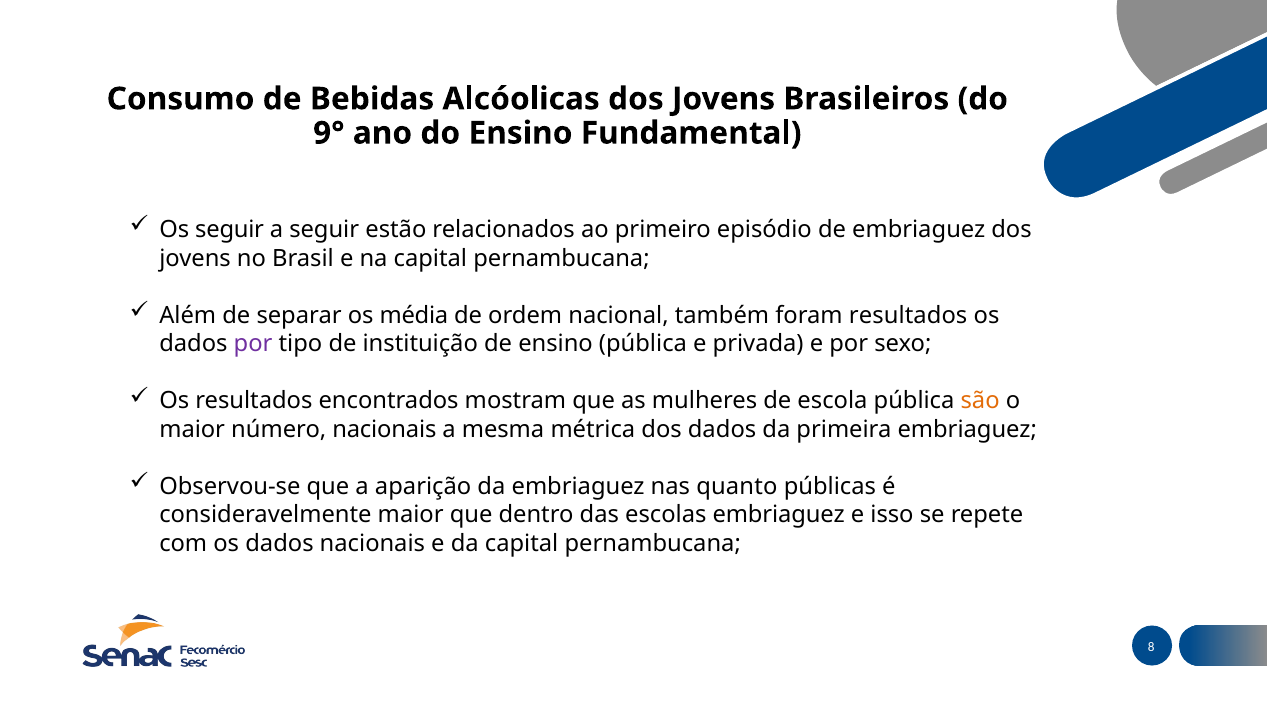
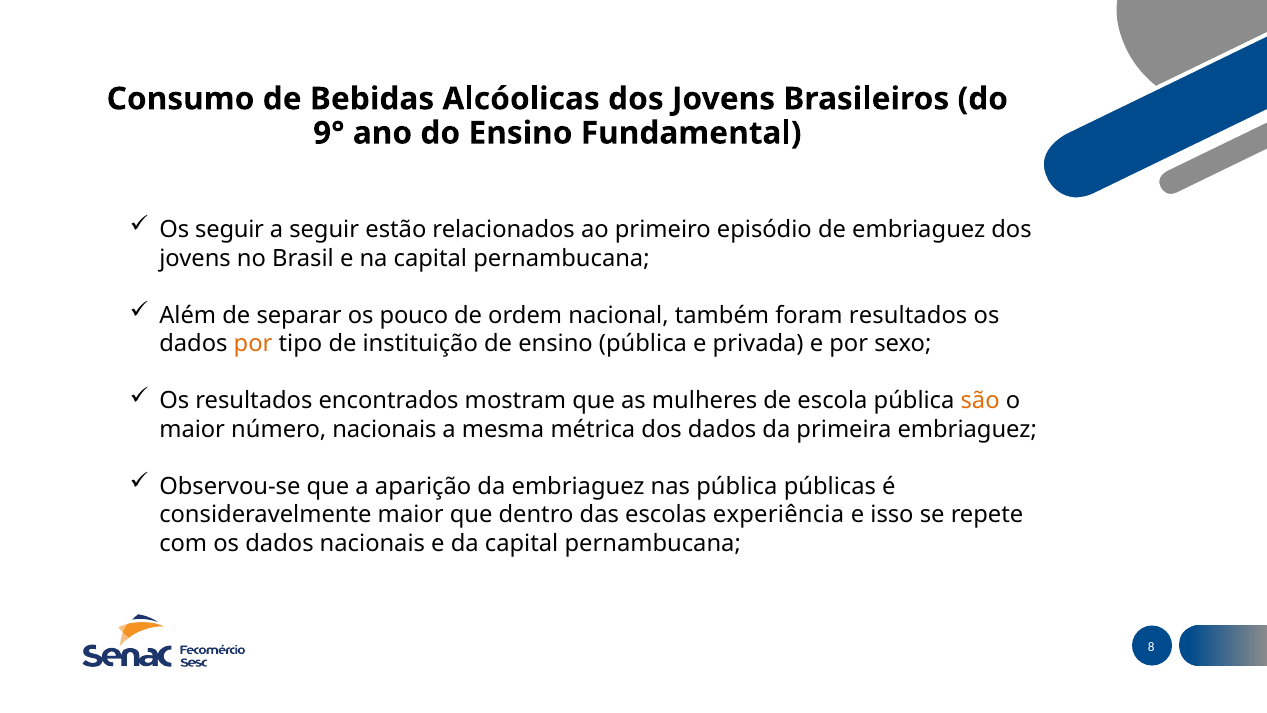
média: média -> pouco (414, 315)
por colour: purple -> orange (253, 344)
nas quanto: quanto -> pública (737, 486)
escolas embriaguez: embriaguez -> experiência (779, 515)
